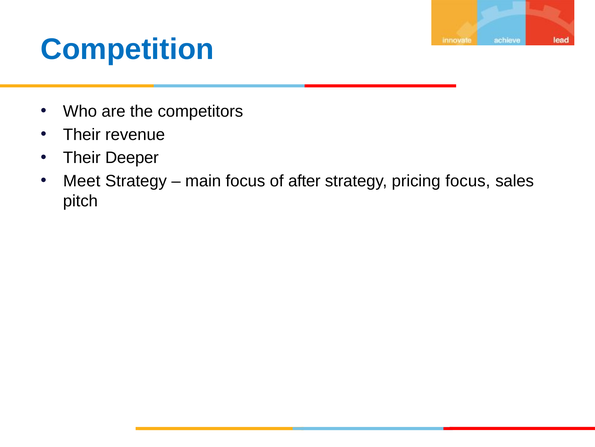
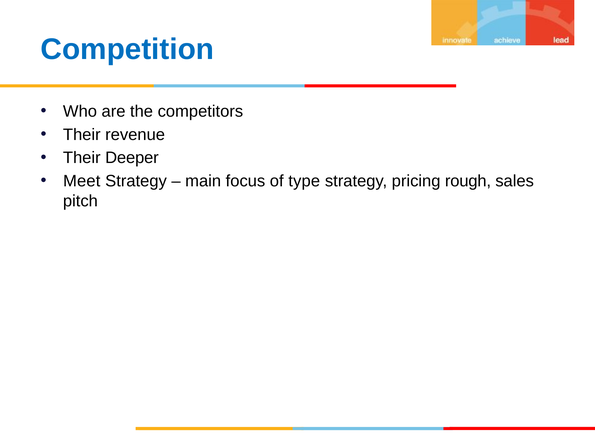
after: after -> type (304, 181)
pricing focus: focus -> rough (468, 181)
